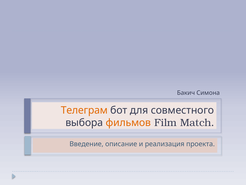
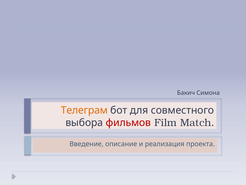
фильмов colour: orange -> red (128, 122)
